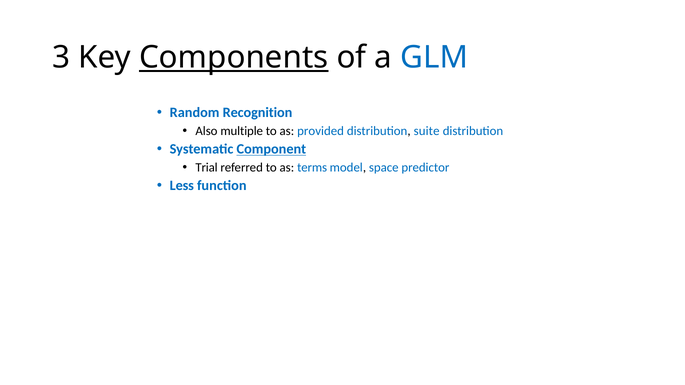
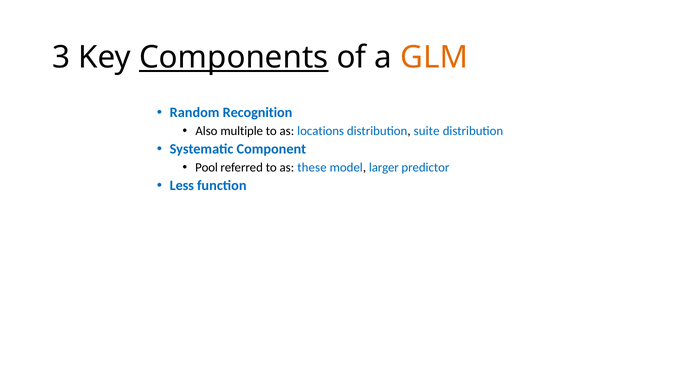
GLM colour: blue -> orange (434, 58)
provided: provided -> locations (321, 131)
Component underline: present -> none (271, 149)
Trial: Trial -> Pool (207, 167)
terms: terms -> these (312, 167)
space: space -> larger (384, 167)
